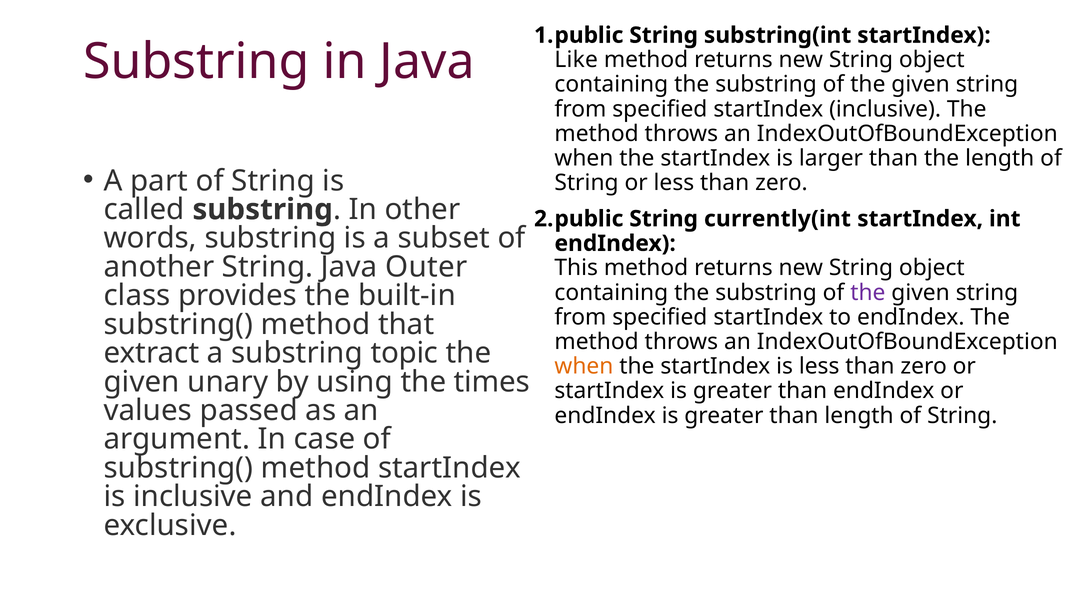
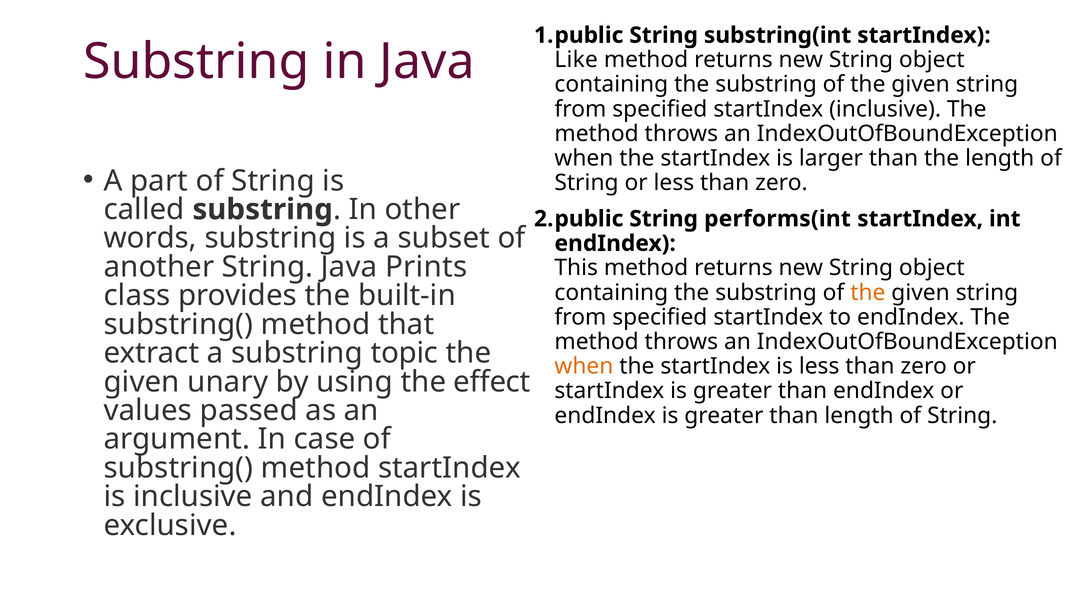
currently(int: currently(int -> performs(int (777, 219)
Outer: Outer -> Prints (426, 267)
the colour: purple -> orange (868, 293)
times: times -> effect (492, 382)
